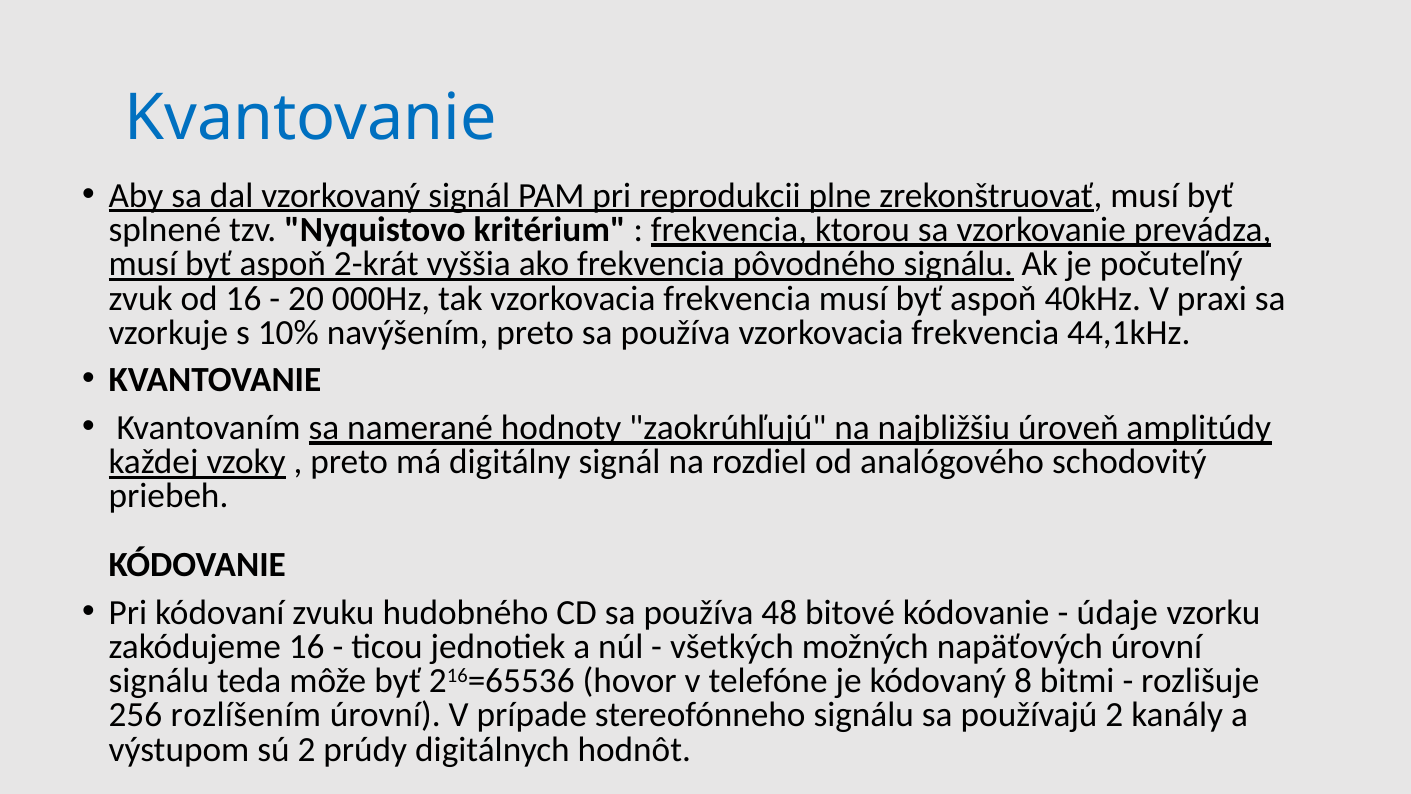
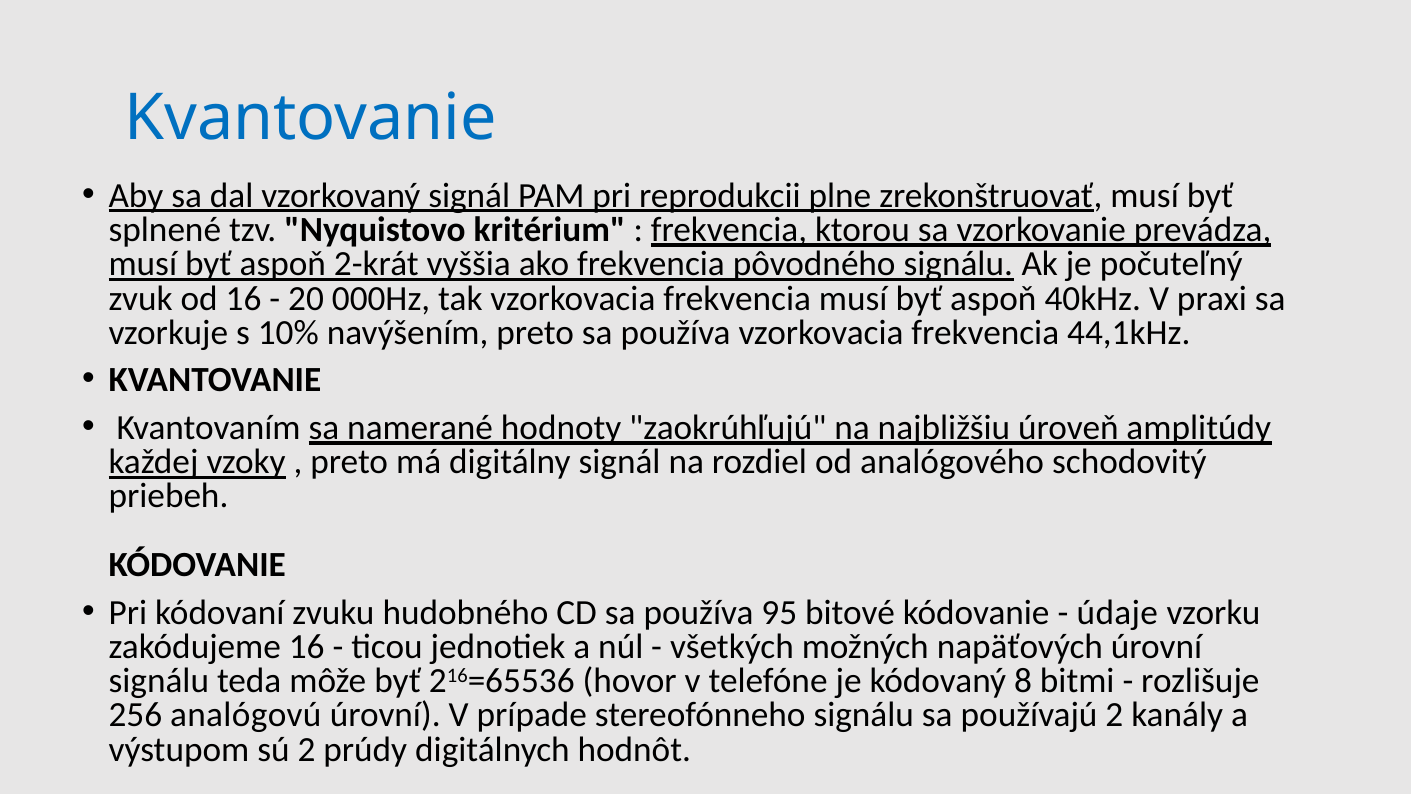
48: 48 -> 95 (779, 612)
rozlíšením: rozlíšením -> analógovú (246, 715)
